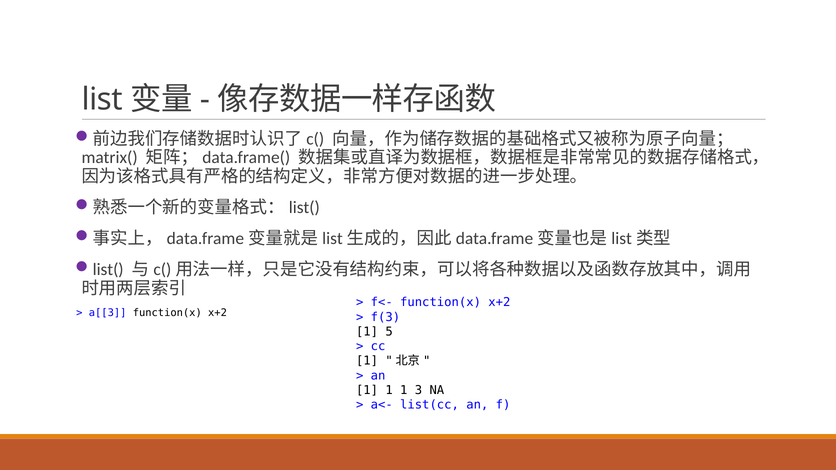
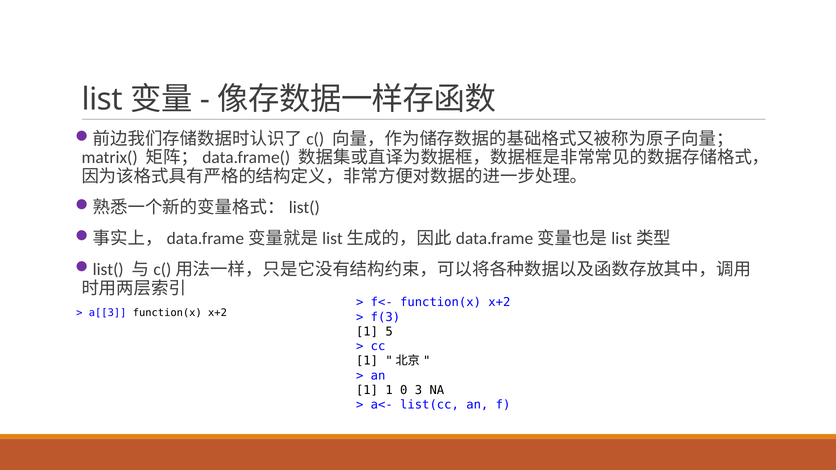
1 1 1: 1 -> 0 (404, 390)
